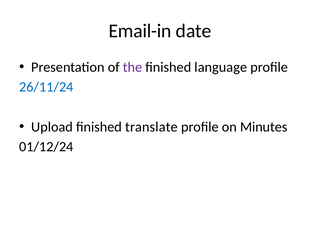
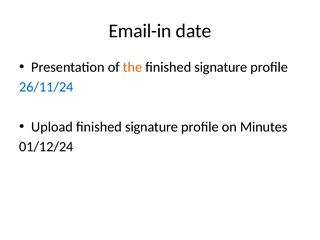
the colour: purple -> orange (132, 67)
language: language -> signature (221, 67)
Upload finished translate: translate -> signature (152, 127)
